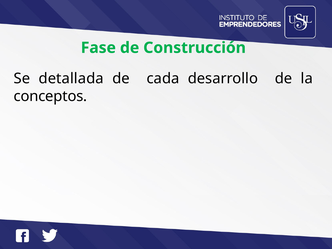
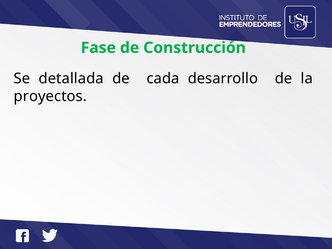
conceptos: conceptos -> proyectos (50, 96)
